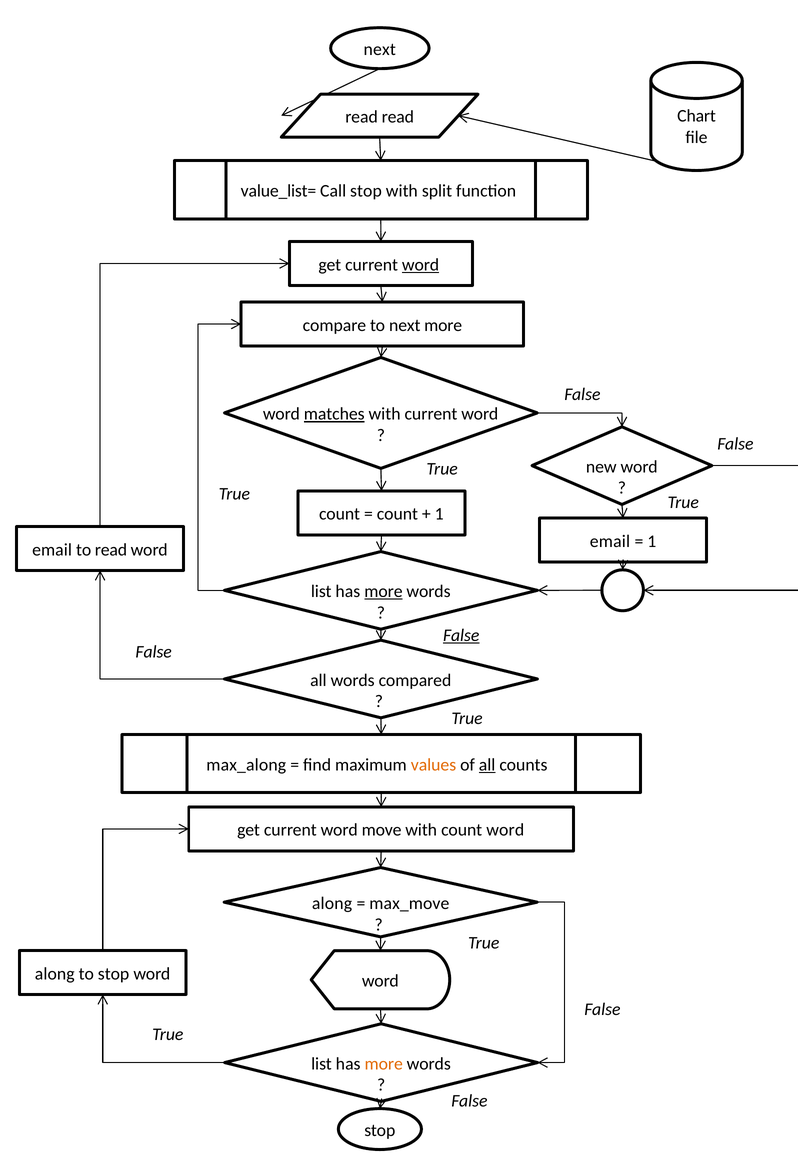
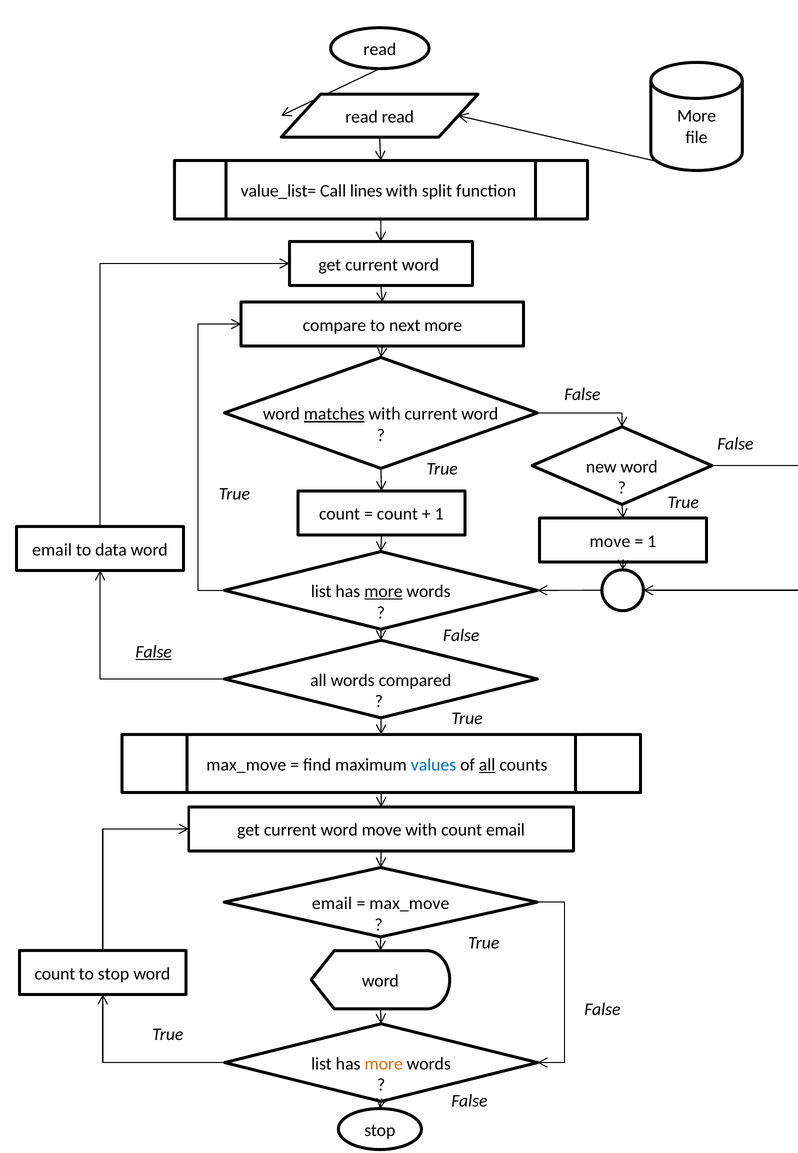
next: next -> read (380, 49)
Chart: Chart -> More (697, 116)
Call stop: stop -> lines (366, 191)
word underline: present -> none (421, 265)
email: email -> move (610, 541)
to read: read -> data (111, 550)
False underline: present -> none (461, 635)
False underline: none -> present (154, 652)
max_along: max_along -> max_move (246, 765)
values colour: orange -> blue (434, 765)
count word: word -> email (505, 830)
along: along -> email (332, 903)
along: along -> count (55, 974)
